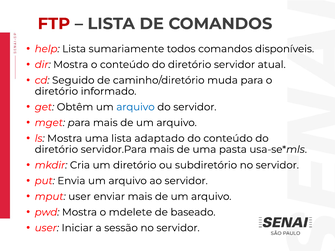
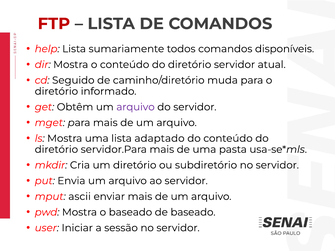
arquivo colour: blue -> purple (136, 107)
mput user: user -> ascii (80, 197)
o mdelete: mdelete -> baseado (130, 212)
